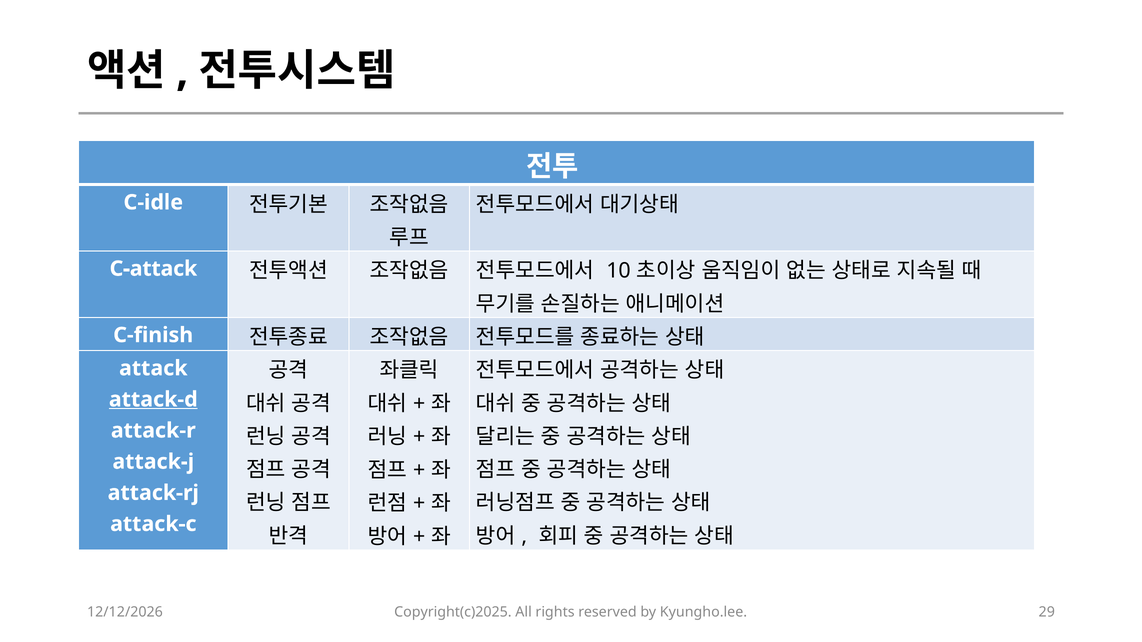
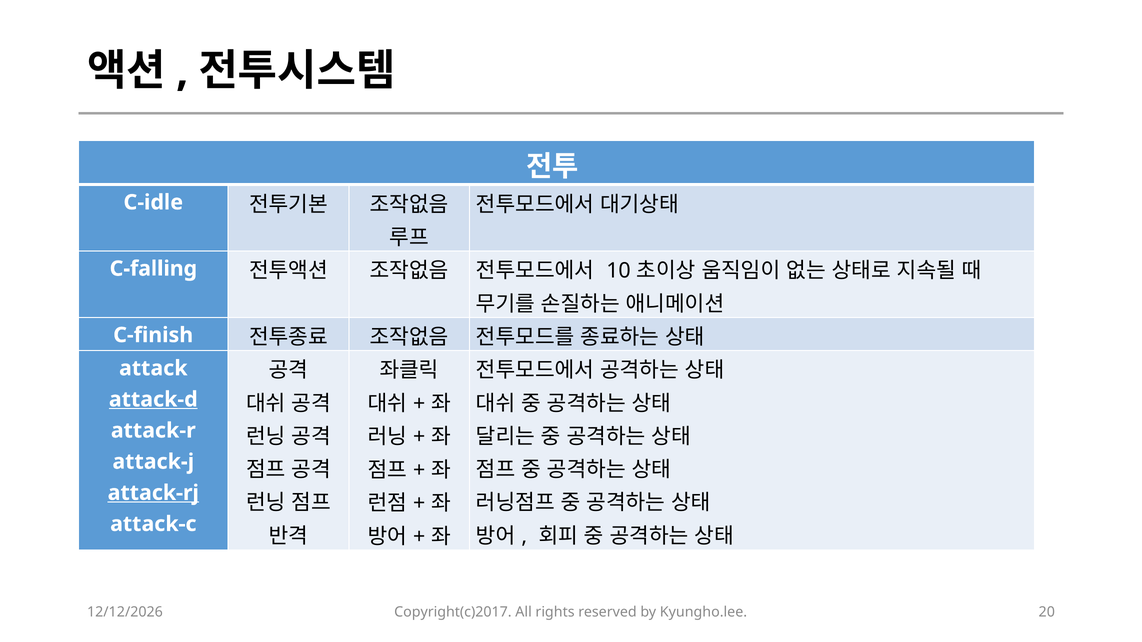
C-attack: C-attack -> C-falling (153, 269)
attack-rj underline: none -> present (153, 493)
Copyright(c)2025: Copyright(c)2025 -> Copyright(c)2017 (453, 612)
29: 29 -> 20 (1047, 612)
